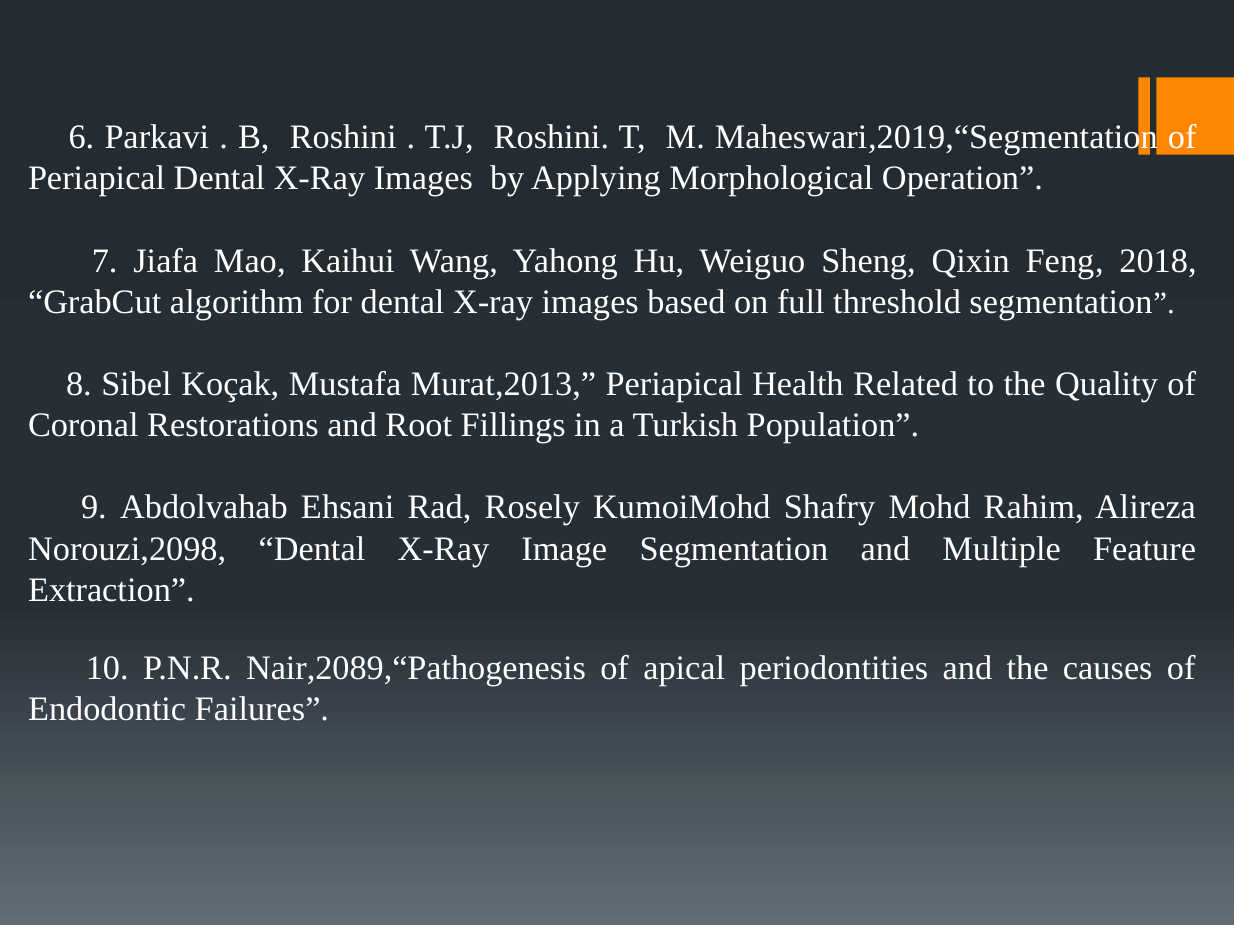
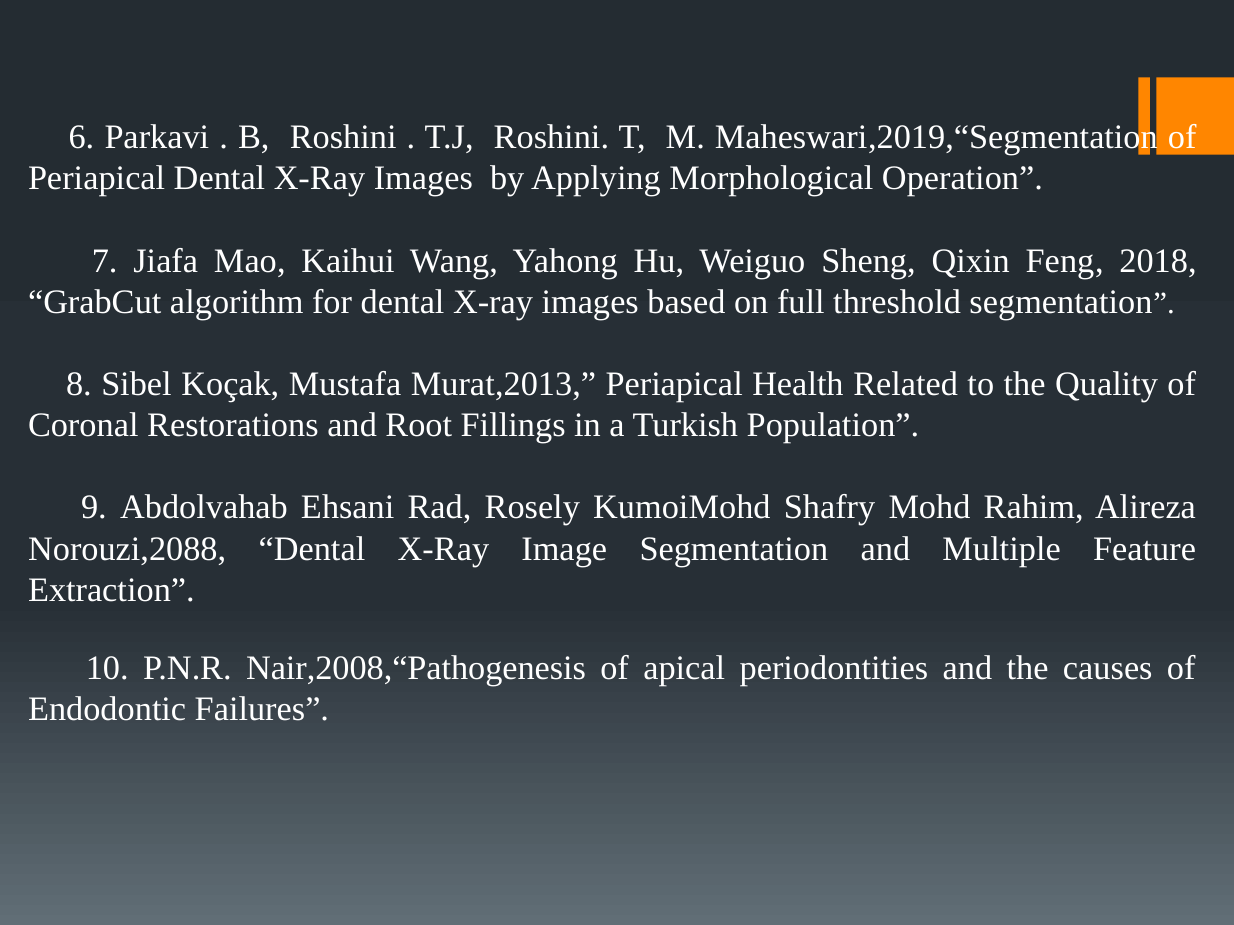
Norouzi,2098: Norouzi,2098 -> Norouzi,2088 (127, 549)
Nair,2089,“Pathogenesis: Nair,2089,“Pathogenesis -> Nair,2008,“Pathogenesis (416, 668)
